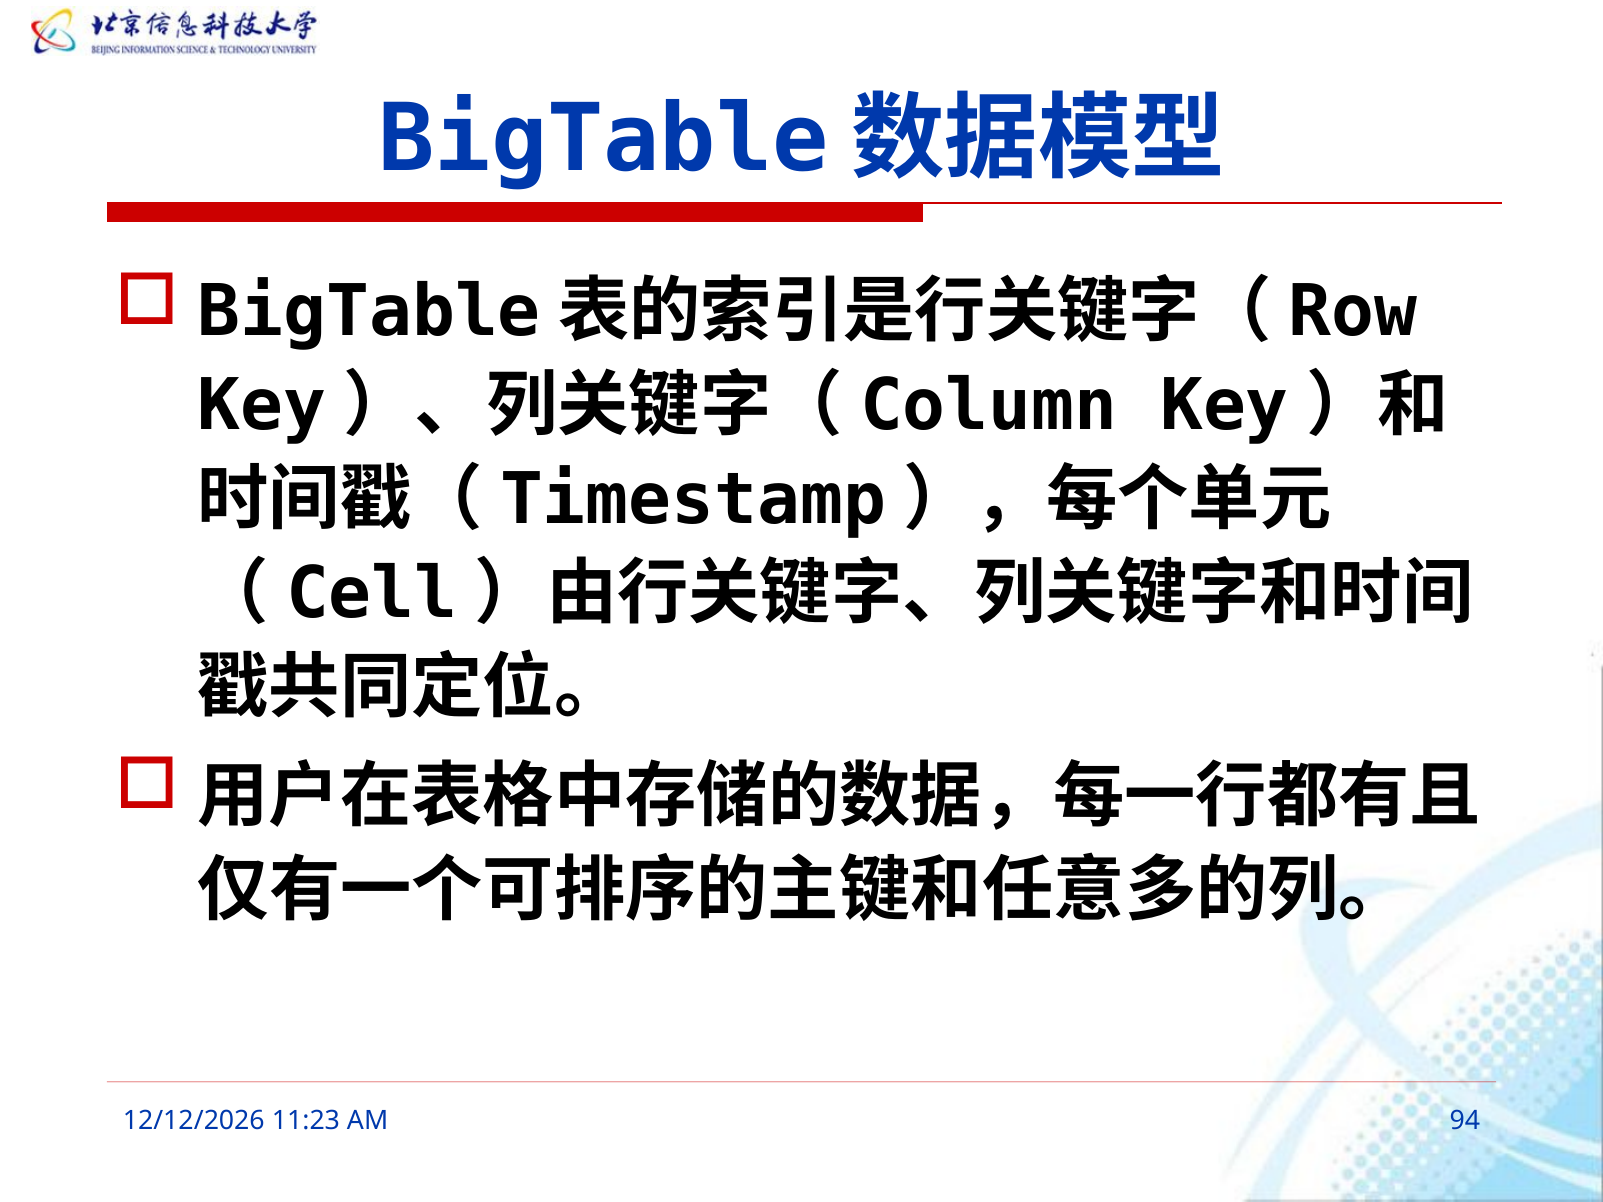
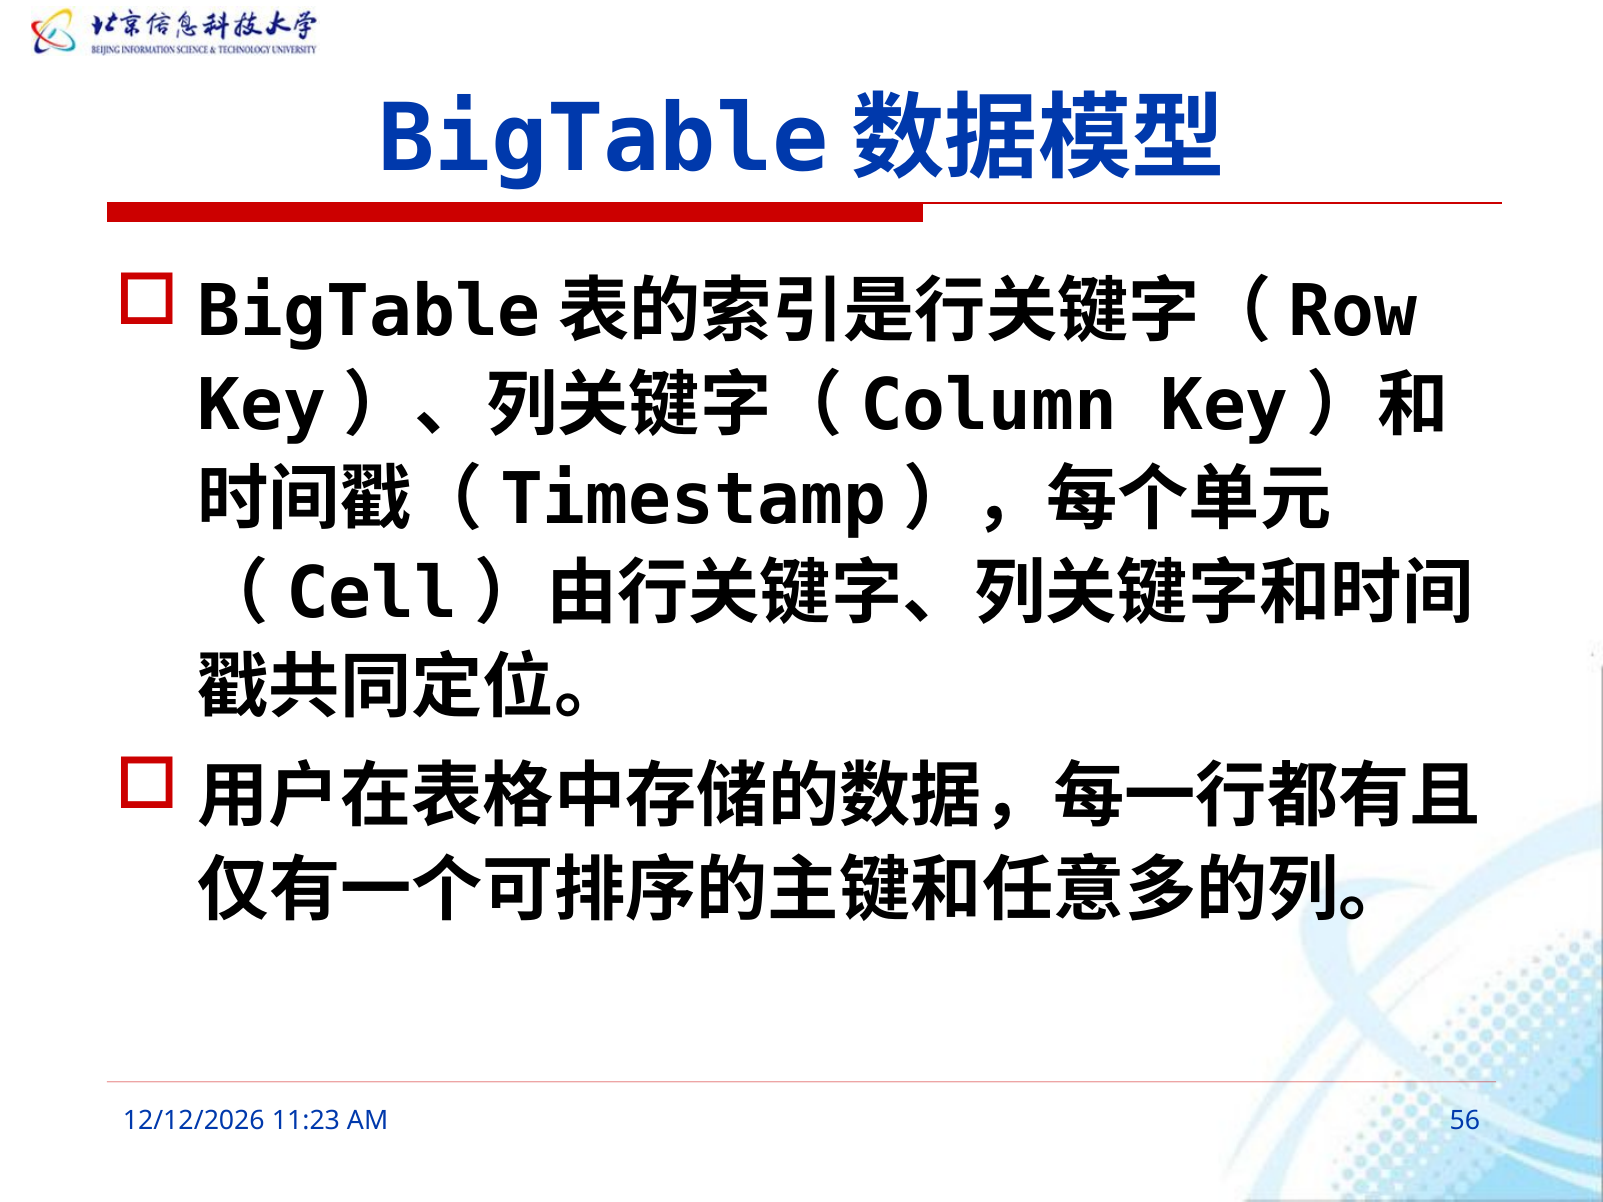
94: 94 -> 56 (1465, 1121)
